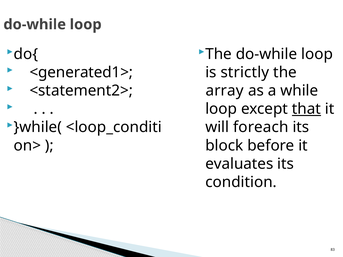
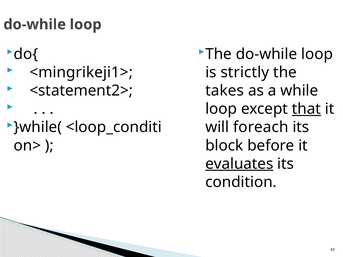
<generated1>: <generated1> -> <mingrikeji1> (81, 72)
array: array -> takes (225, 91)
evaluates underline: none -> present (239, 164)
